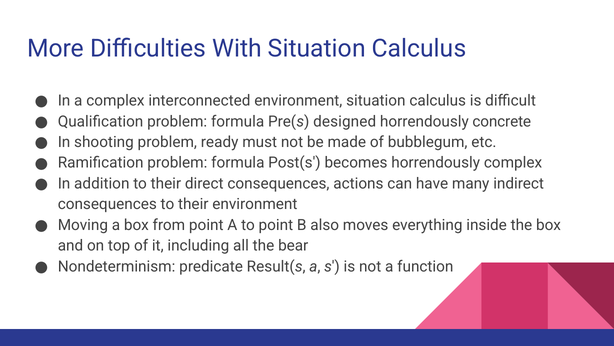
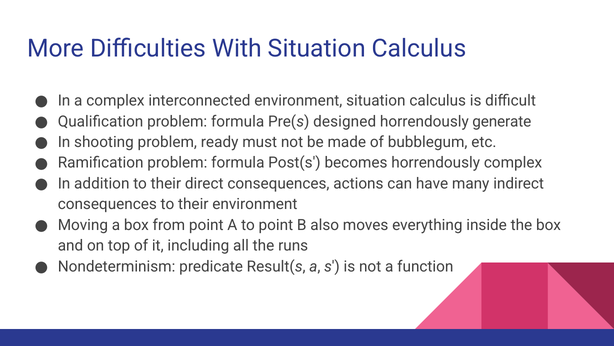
concrete: concrete -> generate (502, 121)
bear: bear -> runs (293, 245)
